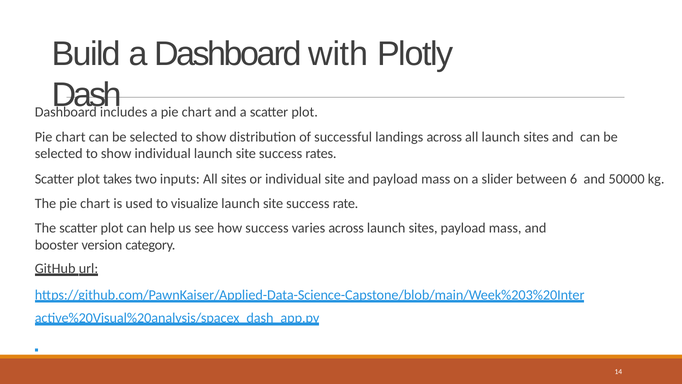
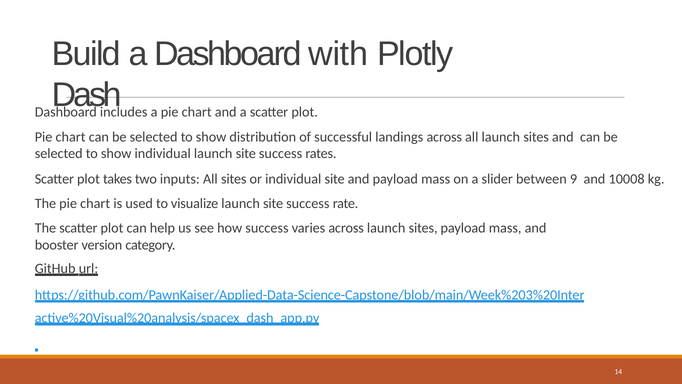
6: 6 -> 9 (574, 179)
50000: 50000 -> 10008 (627, 179)
